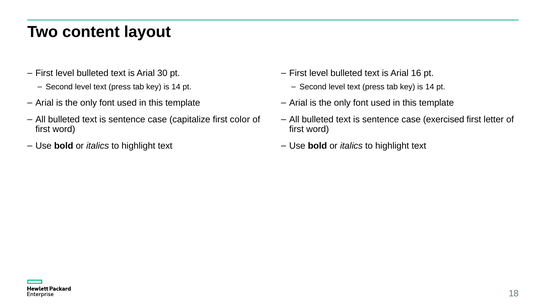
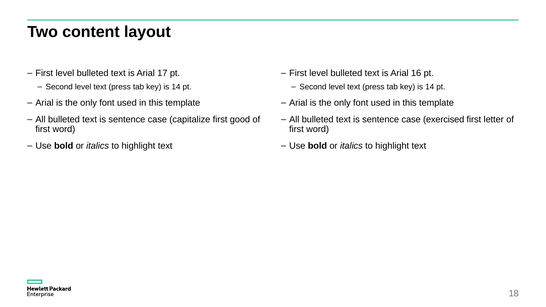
30: 30 -> 17 (162, 73)
color: color -> good (240, 120)
